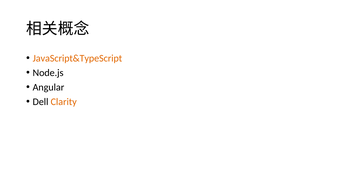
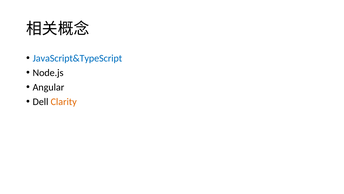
JavaScript&TypeScript colour: orange -> blue (77, 58)
